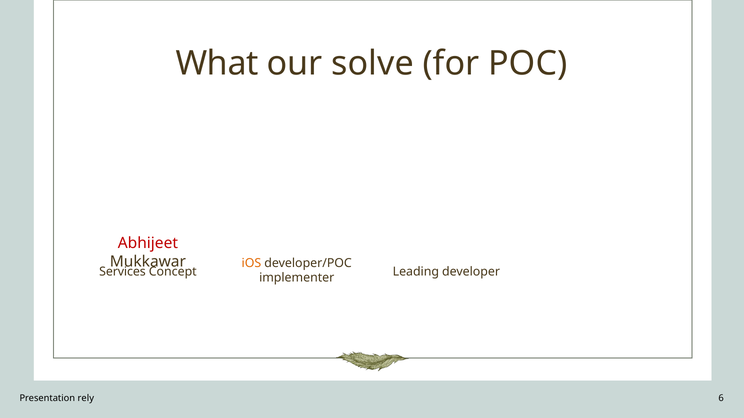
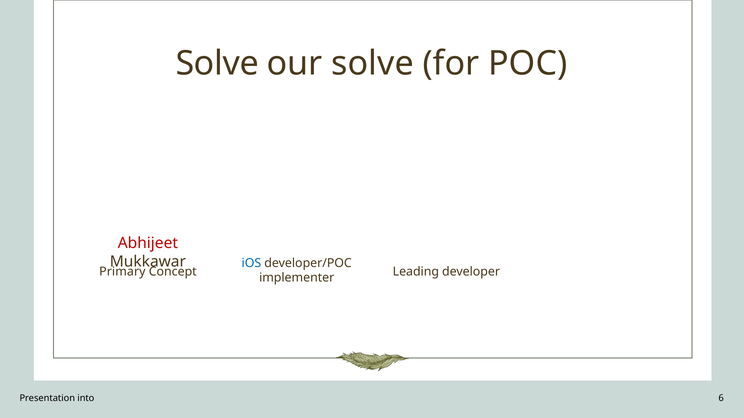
What: What -> Solve (217, 63)
iOS colour: orange -> blue (251, 263)
Services: Services -> Primary (122, 272)
rely: rely -> into (86, 399)
